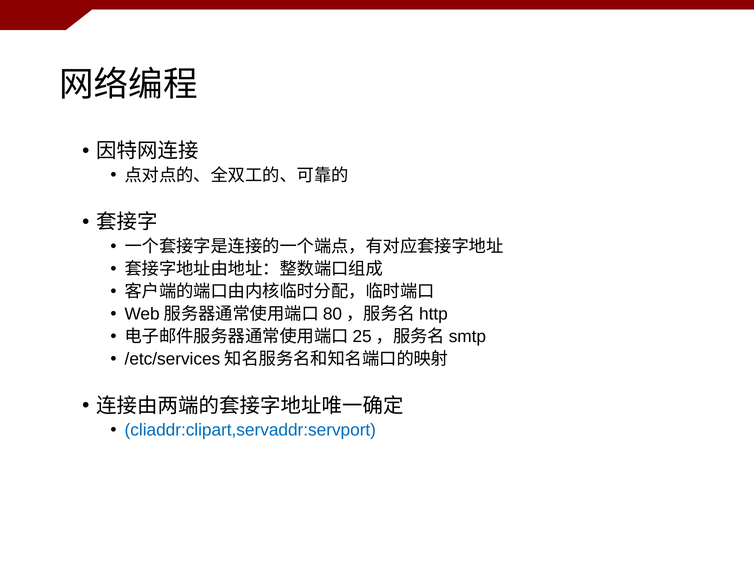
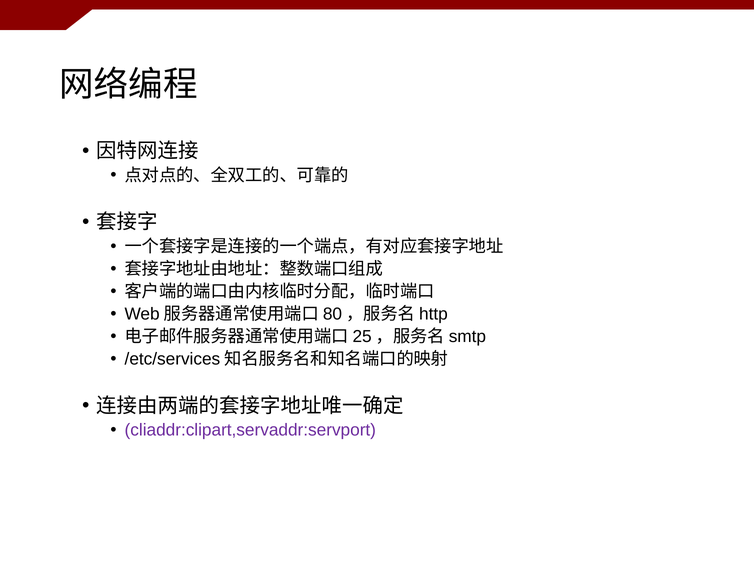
cliaddr:clipart,servaddr:servport colour: blue -> purple (250, 430)
